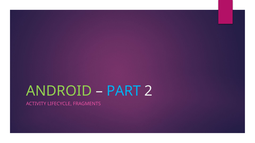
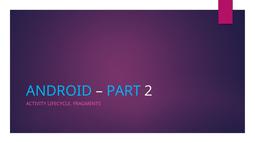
ANDROID colour: light green -> light blue (59, 91)
